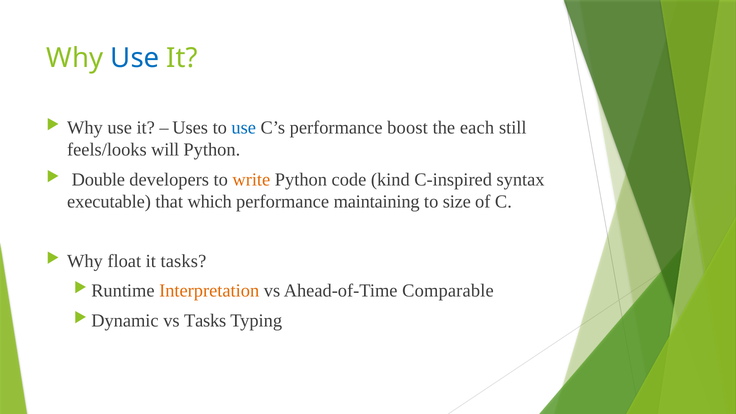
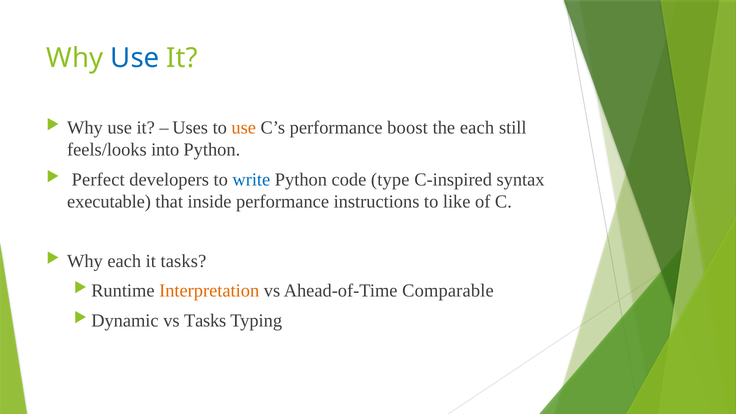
use colour: blue -> orange (244, 128)
will: will -> into (165, 150)
Double: Double -> Perfect (98, 179)
write colour: orange -> blue (251, 179)
kind: kind -> type (390, 179)
which: which -> inside (210, 202)
maintaining: maintaining -> instructions (377, 202)
size: size -> like (457, 202)
Why float: float -> each (124, 261)
